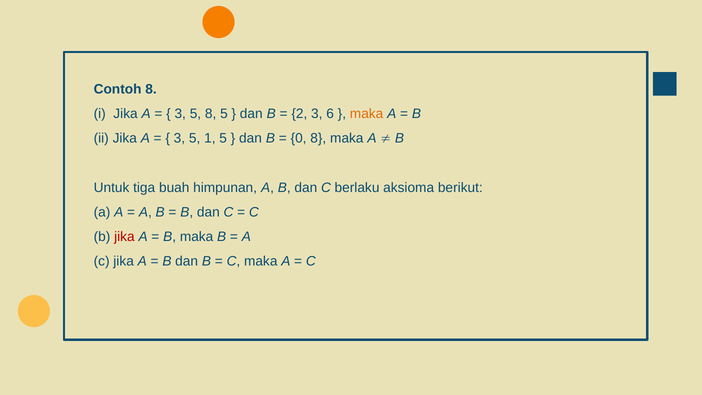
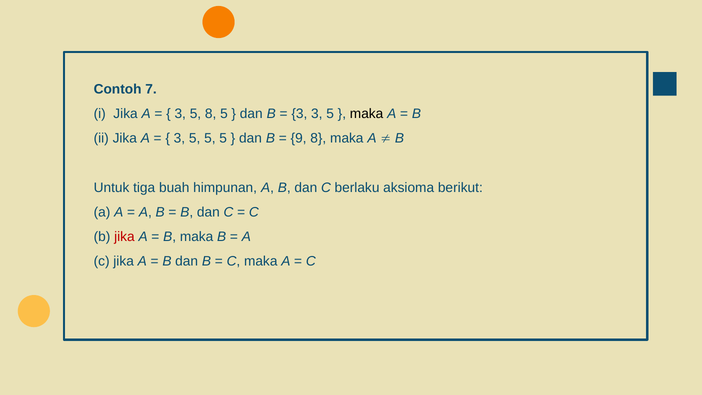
Contoh 8: 8 -> 7 (151, 89)
2: 2 -> 3 (299, 114)
6: 6 -> 5 (330, 114)
maka colour: orange -> black (367, 114)
3 5 1: 1 -> 5 (210, 138)
0: 0 -> 9 (299, 138)
